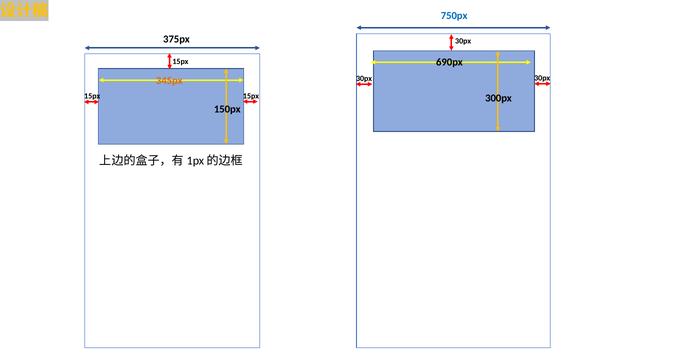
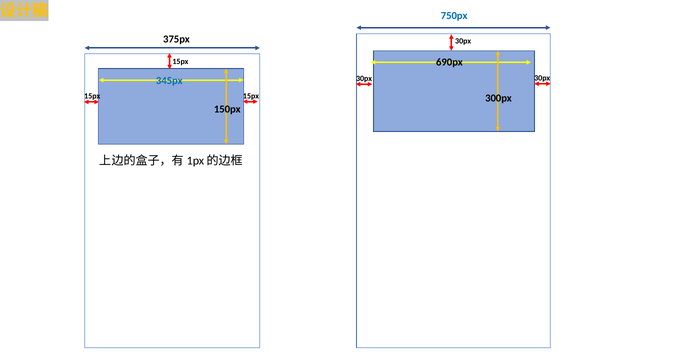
345px colour: orange -> blue (169, 81)
